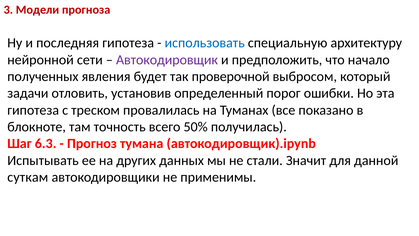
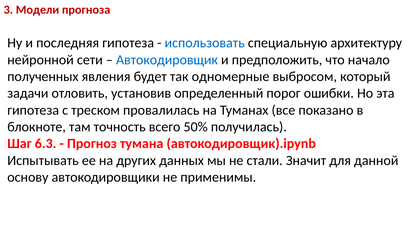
Автокодировщик colour: purple -> blue (167, 60)
проверочной: проверочной -> одномерные (231, 76)
суткам: суткам -> основу (28, 177)
